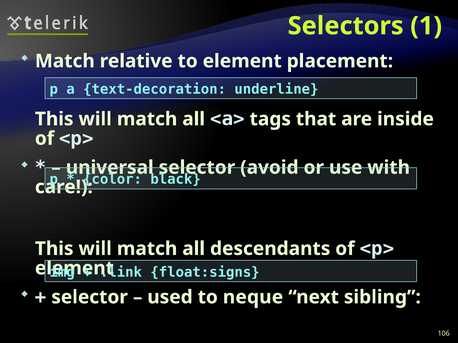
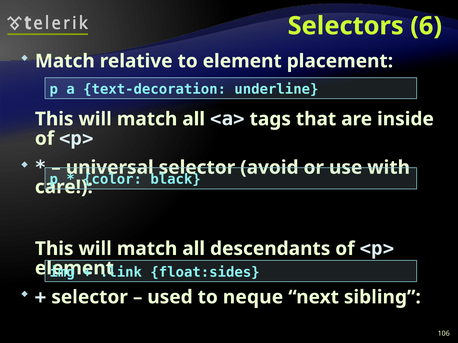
1: 1 -> 6 (426, 26)
float:signs: float:signs -> float:sides (205, 272)
